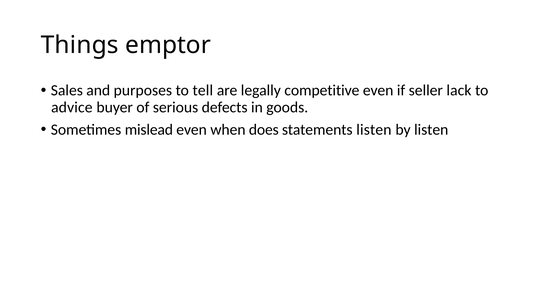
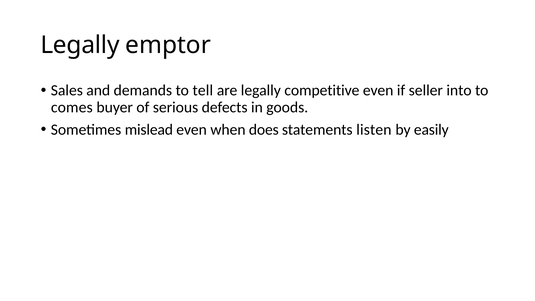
Things: Things -> Legally (80, 45)
purposes: purposes -> demands (143, 90)
lack: lack -> into (459, 90)
advice: advice -> comes (72, 107)
by listen: listen -> easily (431, 130)
